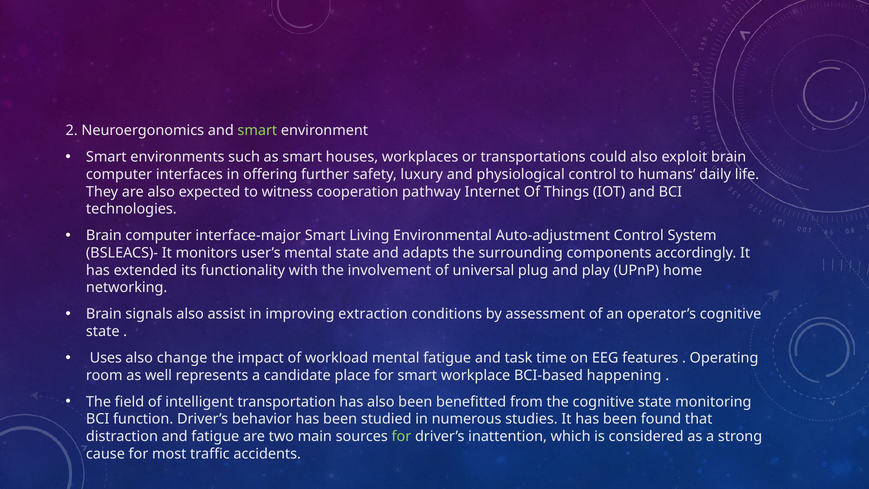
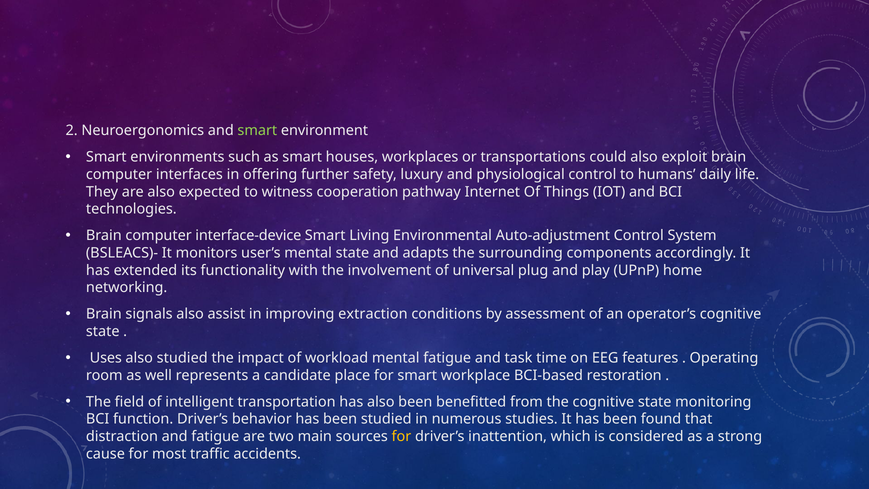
interface-major: interface-major -> interface-device (248, 235)
also change: change -> studied (182, 358)
happening: happening -> restoration (624, 375)
for colour: light green -> yellow (401, 436)
